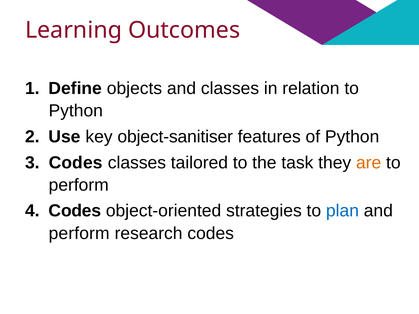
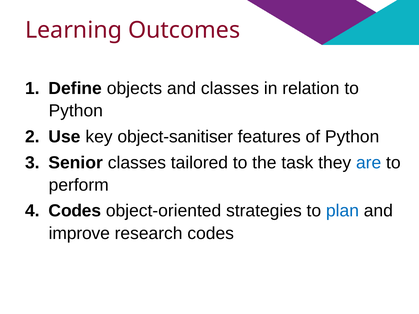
Codes: Codes -> Senior (76, 163)
are colour: orange -> blue (369, 163)
perform: perform -> improve (79, 233)
